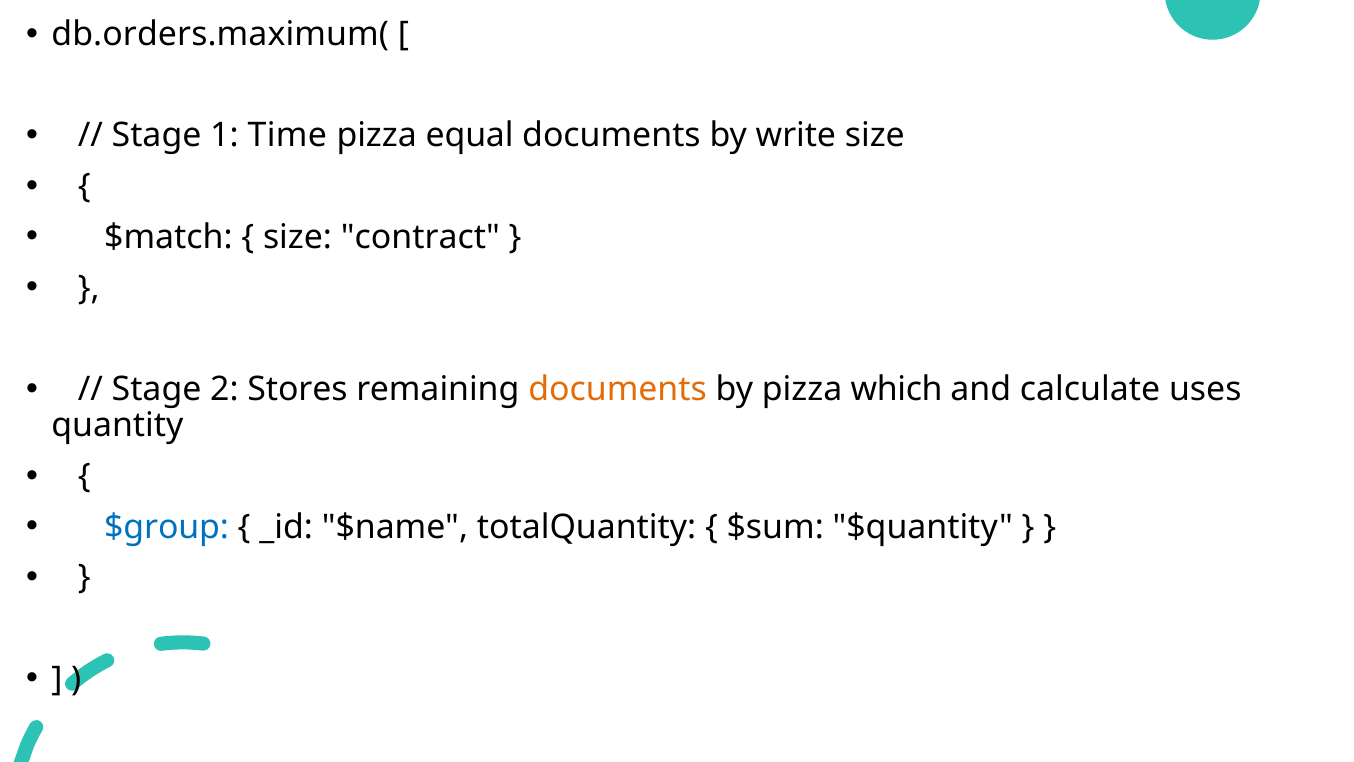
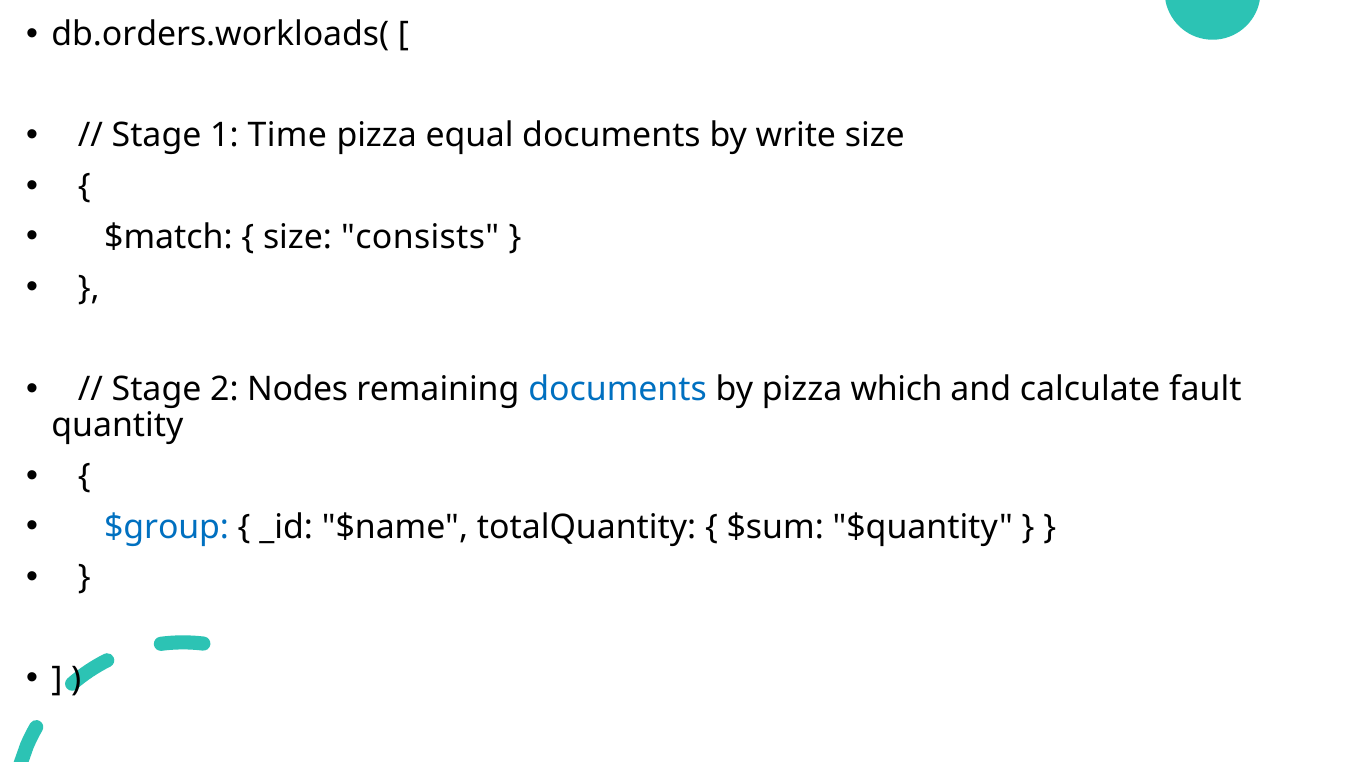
db.orders.maximum(: db.orders.maximum( -> db.orders.workloads( (220, 34)
contract: contract -> consists (420, 237)
Stores: Stores -> Nodes (298, 389)
documents colour: orange -> blue (618, 389)
uses: uses -> fault (1205, 389)
